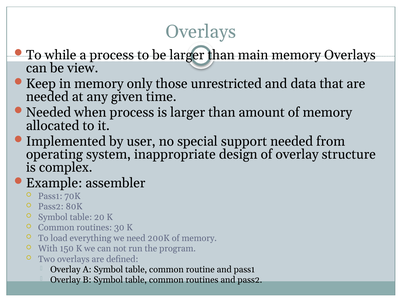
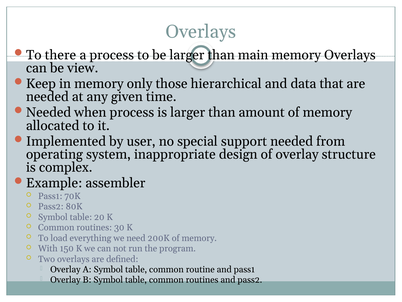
while: while -> there (60, 55)
unrestricted: unrestricted -> hierarchical (226, 84)
